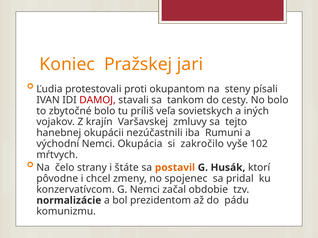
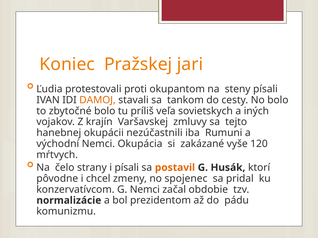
DAMOJ colour: red -> orange (97, 100)
zakročilo: zakročilo -> zakázané (202, 144)
102: 102 -> 120 (259, 144)
i štáte: štáte -> písali (127, 168)
